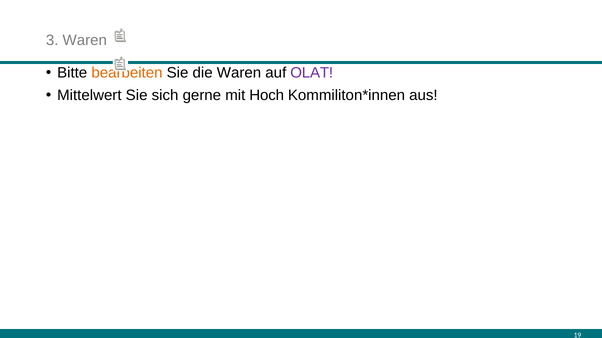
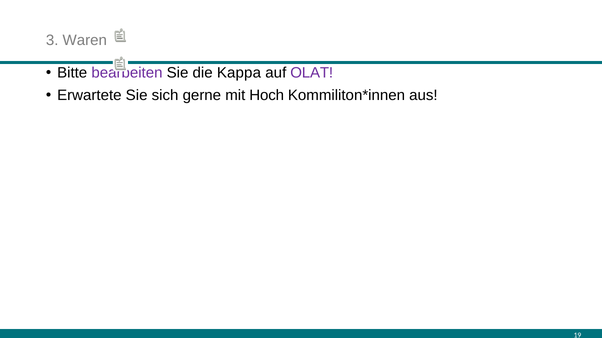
bearbeiten colour: orange -> purple (127, 73)
die Waren: Waren -> Kappa (239, 73)
Mittelwert: Mittelwert -> Erwartete (89, 95)
